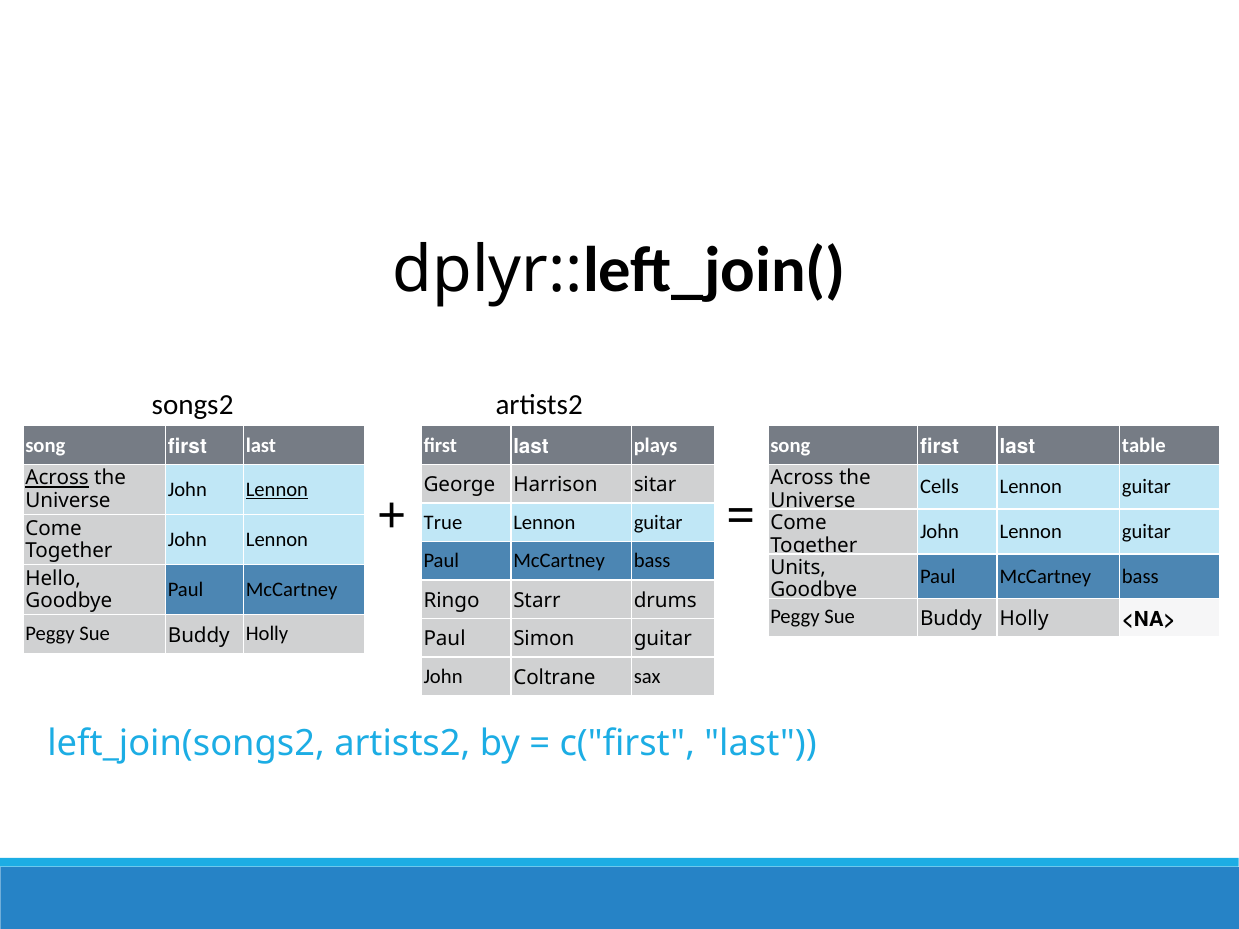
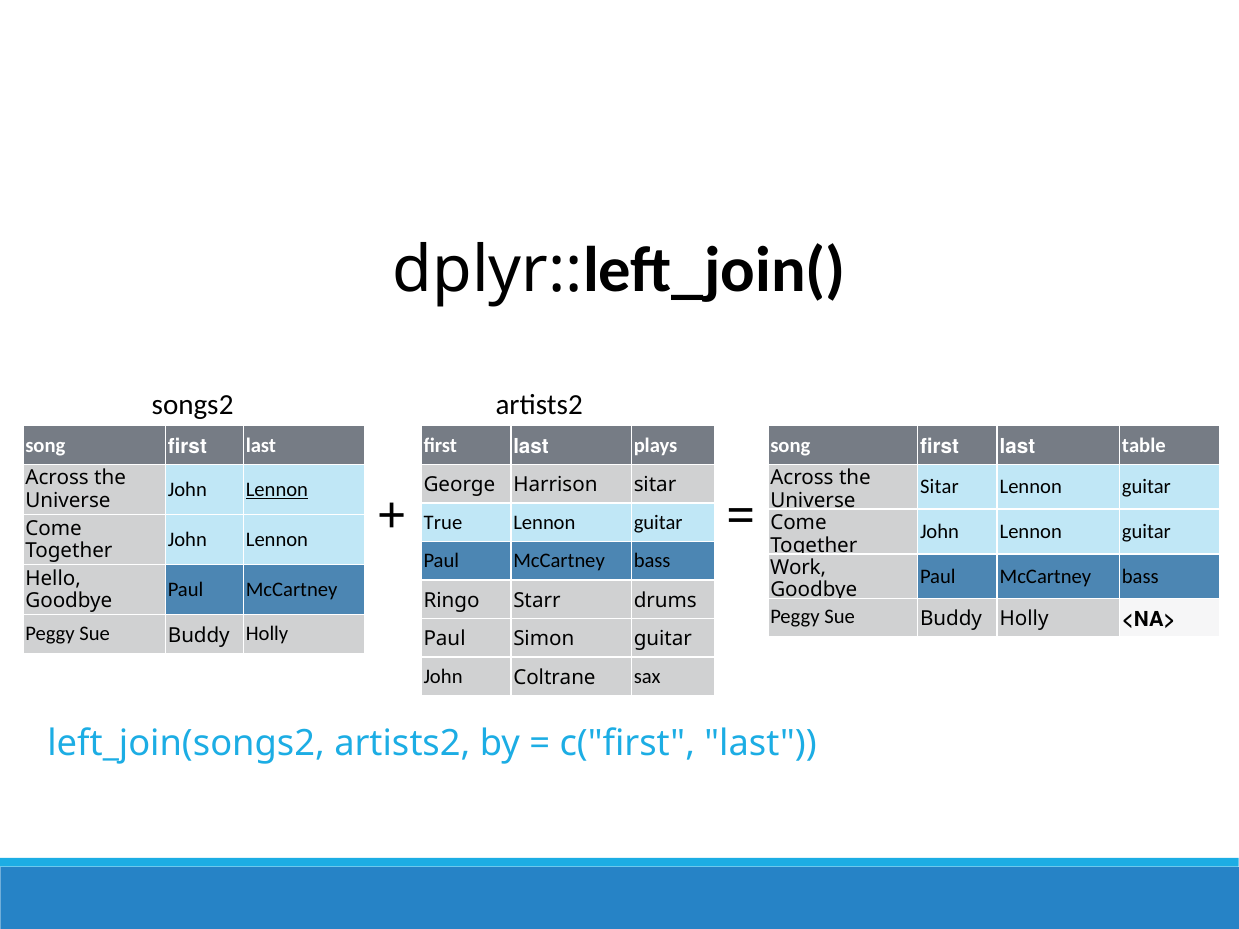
Across underline: present -> none (57, 478)
Cells: Cells -> Sitar (939, 487)
Units: Units -> Work (798, 568)
